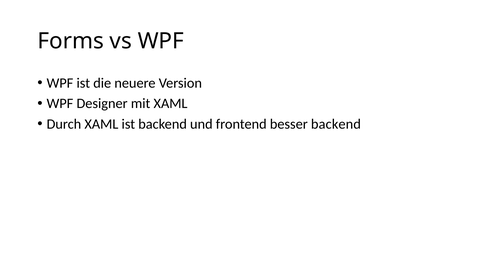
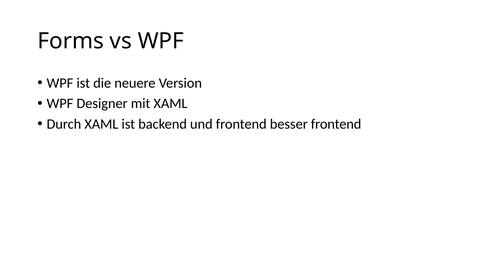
besser backend: backend -> frontend (336, 124)
